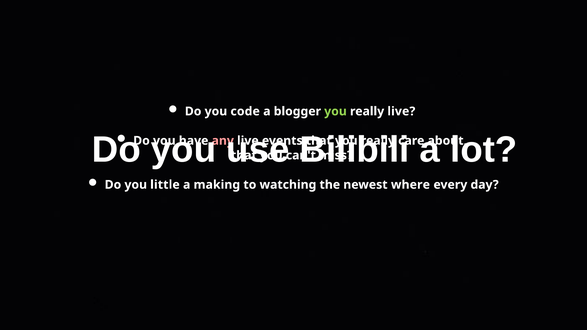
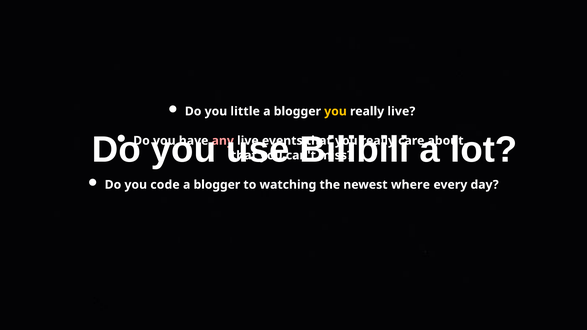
code: code -> little (245, 111)
you colour: light green -> yellow (335, 111)
little: little -> code (165, 185)
making: making -> blogger (217, 185)
